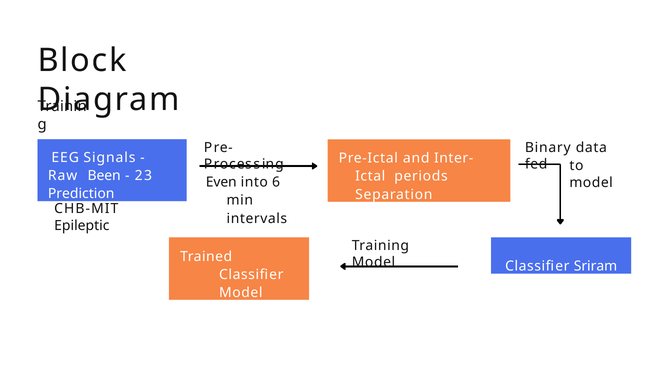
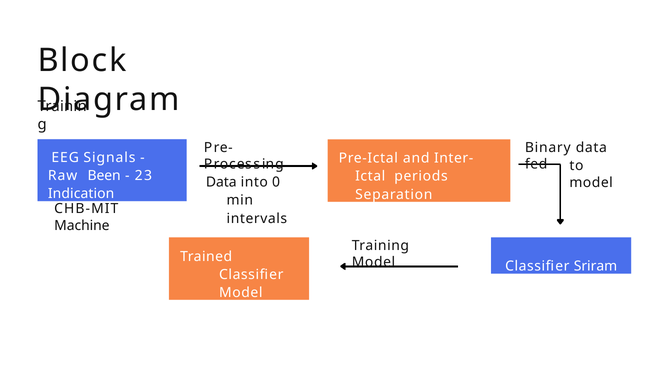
Even: Even -> Data (221, 183)
6: 6 -> 0 (276, 183)
Prediction: Prediction -> Indication (81, 194)
Epileptic: Epileptic -> Machine (82, 226)
